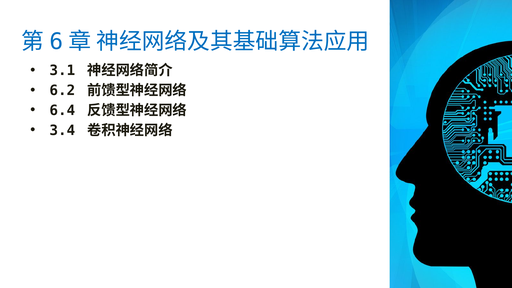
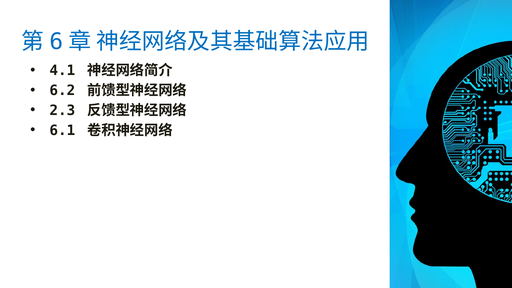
3.1: 3.1 -> 4.1 (62, 71)
6.4: 6.4 -> 2.3 (62, 110)
3.4: 3.4 -> 6.1 (62, 130)
